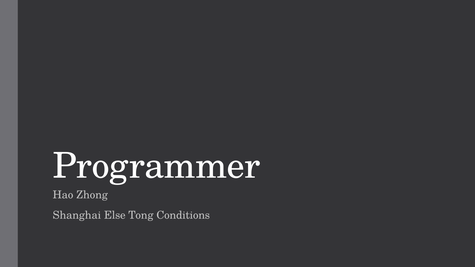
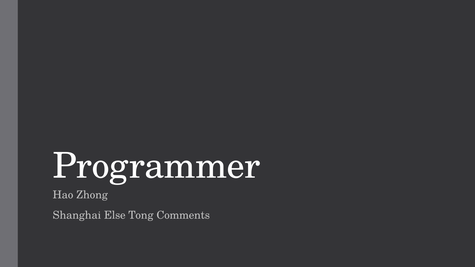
Conditions: Conditions -> Comments (183, 215)
